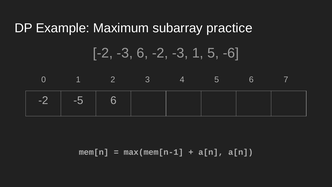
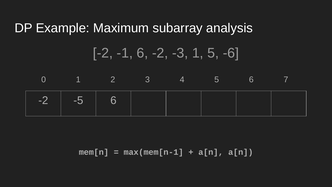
practice: practice -> analysis (230, 28)
-3: -3 -> -1 (125, 53)
